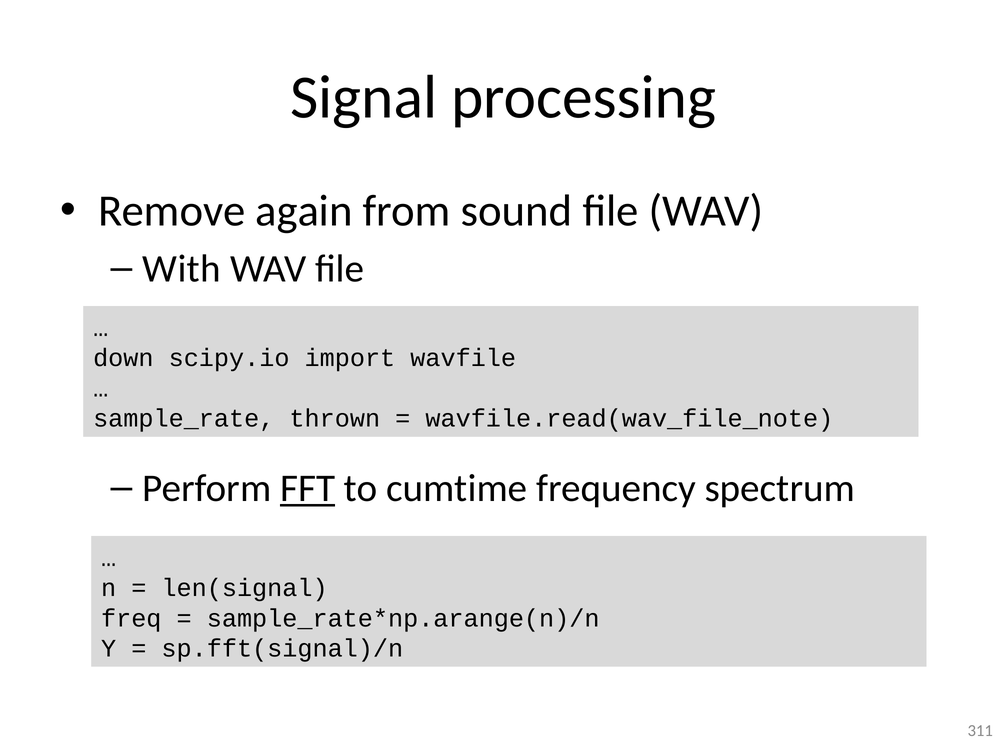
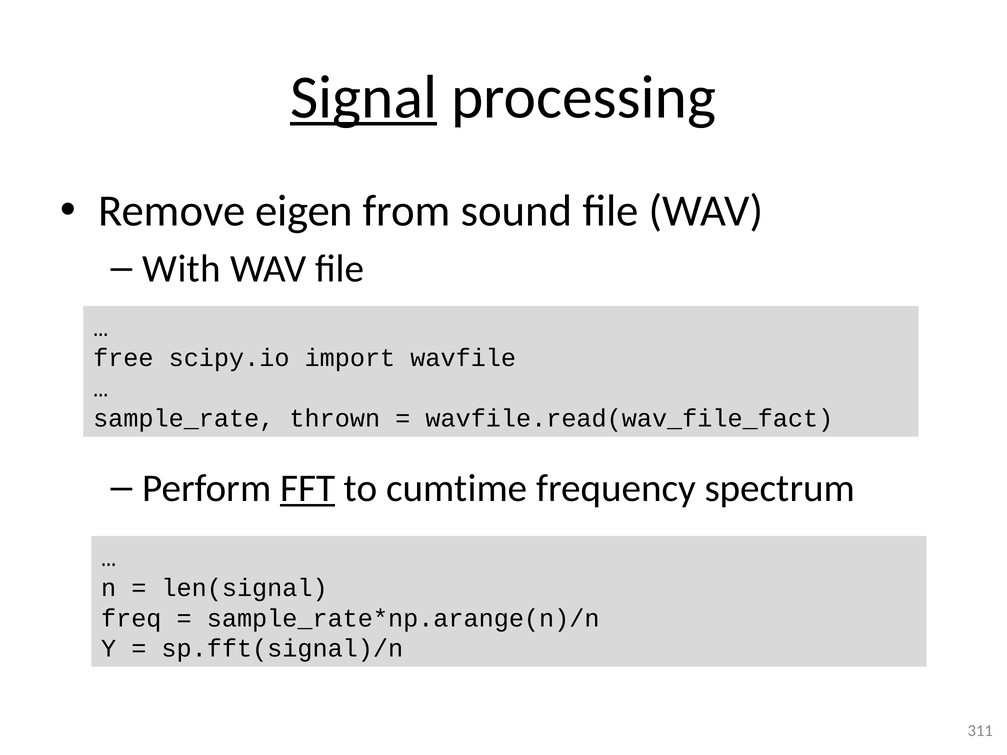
Signal underline: none -> present (364, 97)
again: again -> eigen (304, 211)
down: down -> free (123, 358)
wavfile.read(wav_file_note: wavfile.read(wav_file_note -> wavfile.read(wav_file_fact (629, 419)
